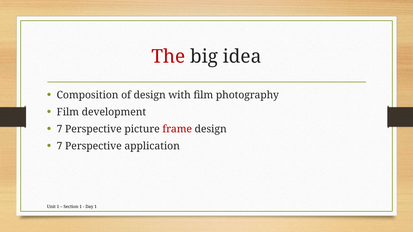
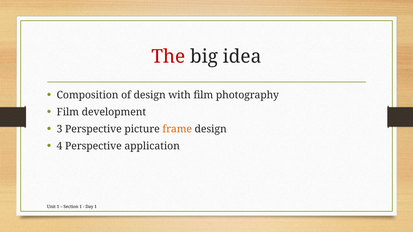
7: 7 -> 3 (60, 129)
frame colour: red -> orange (177, 129)
7: 7 -> 4 (60, 146)
